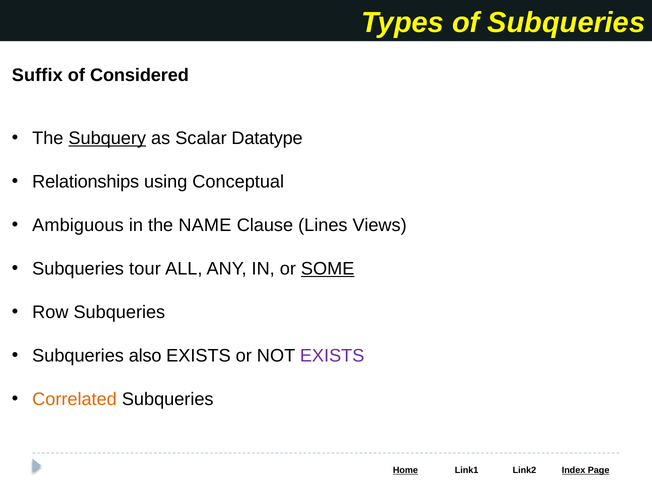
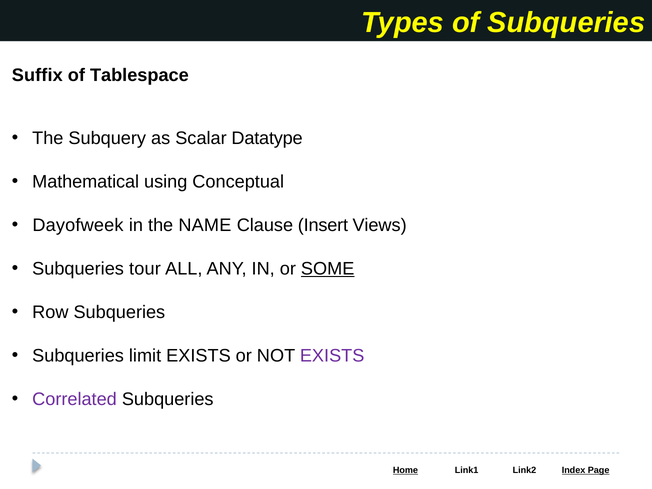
Considered: Considered -> Tablespace (139, 75)
Subquery underline: present -> none (107, 138)
Relationships: Relationships -> Mathematical (86, 182)
Ambiguous: Ambiguous -> Dayofweek (78, 225)
Lines: Lines -> Insert (323, 225)
also: also -> limit (145, 356)
Correlated colour: orange -> purple (75, 399)
